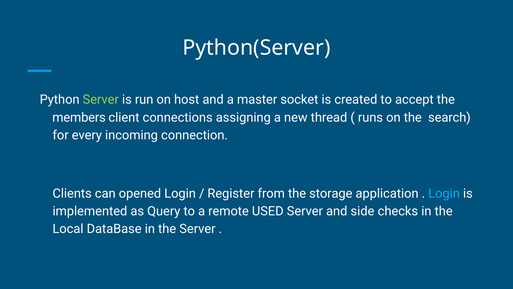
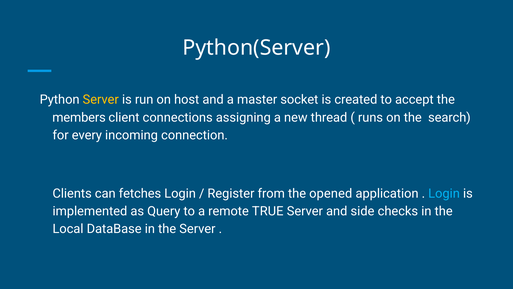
Server colour: light green -> yellow (101, 100)
opened: opened -> fetches (140, 193)
storage: storage -> opened (331, 193)
USED: USED -> TRUE (268, 211)
